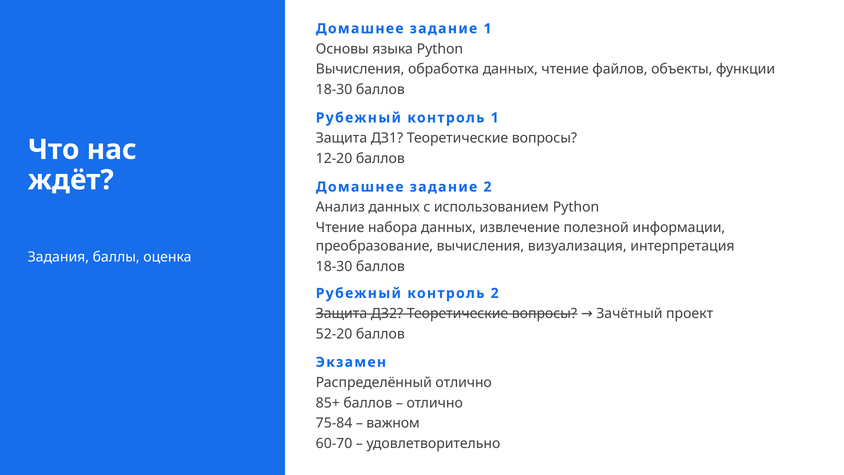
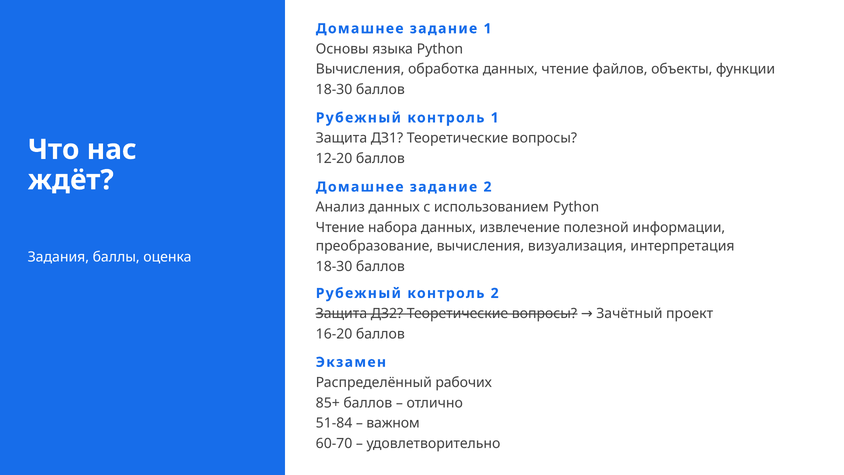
52-20: 52-20 -> 16-20 (334, 334)
Распределённый отлично: отлично -> рабочих (464, 382)
75-84: 75-84 -> 51-84 (334, 423)
